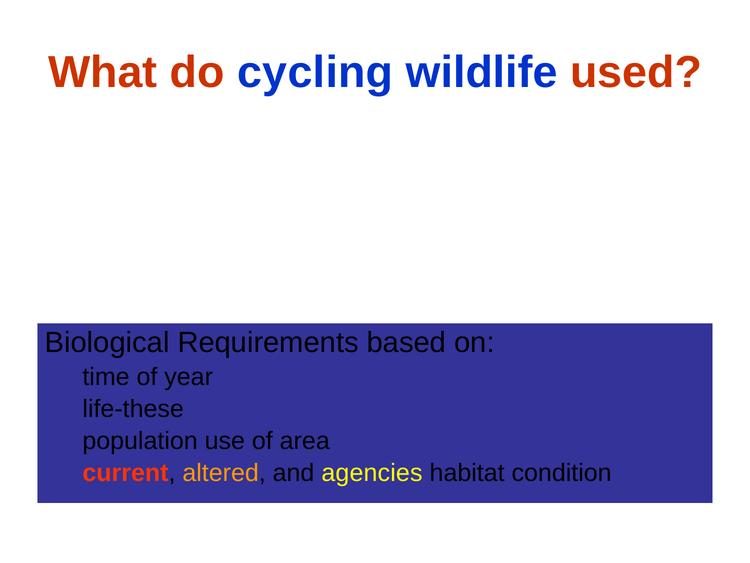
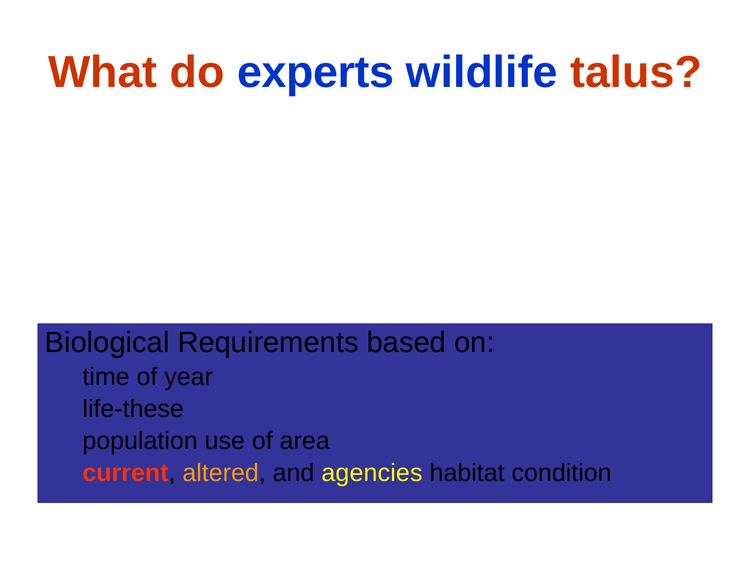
cycling: cycling -> experts (316, 73)
used: used -> talus (636, 73)
